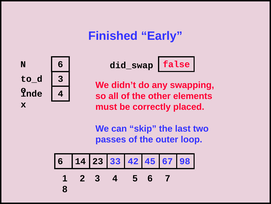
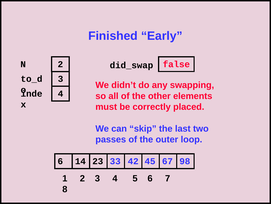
N 6: 6 -> 2 (60, 64)
